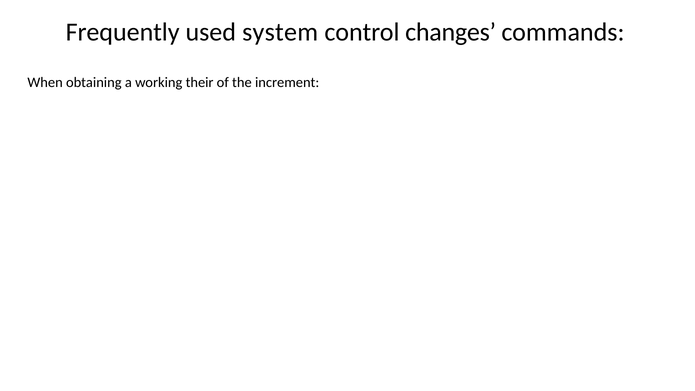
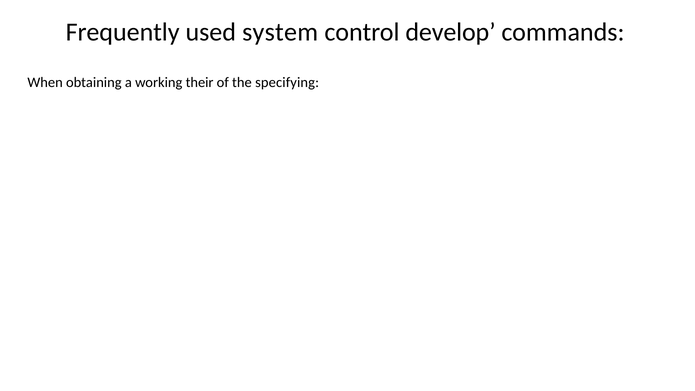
changes: changes -> develop (451, 32)
increment: increment -> specifying (287, 82)
